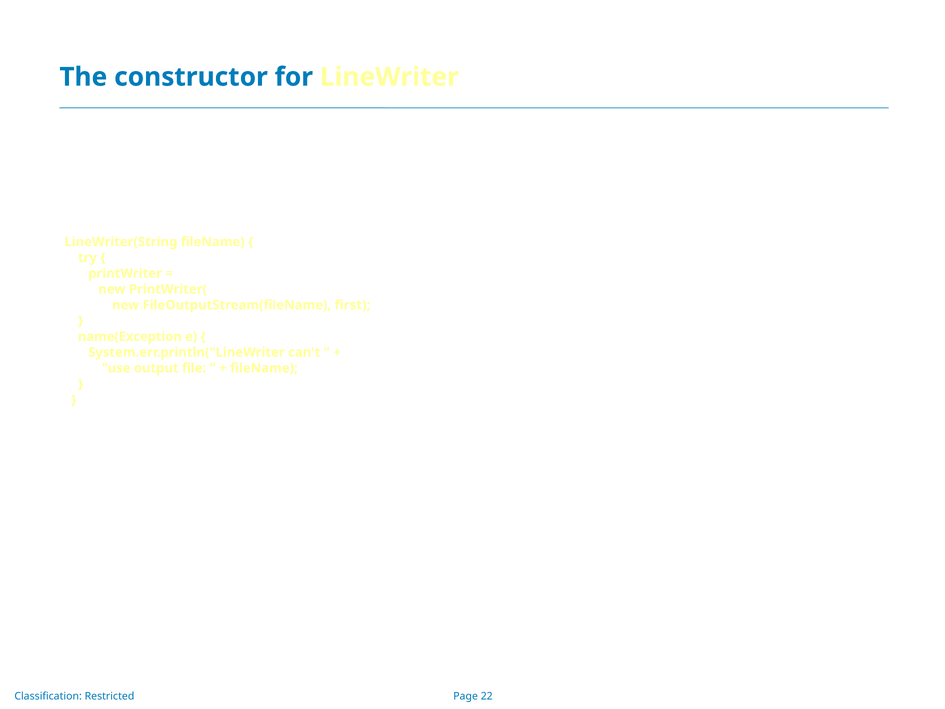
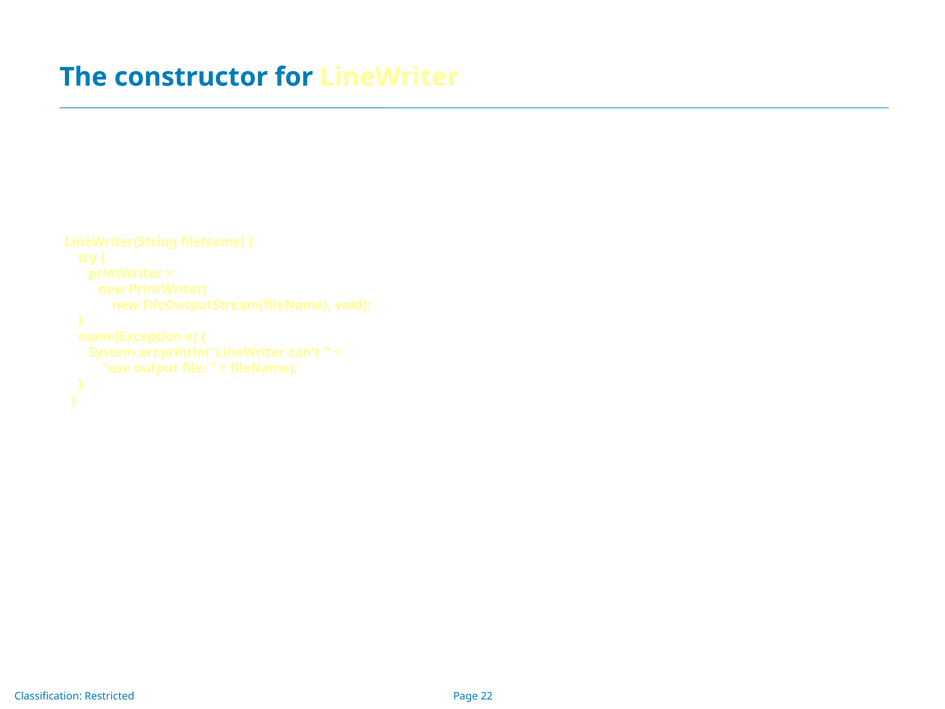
first: first -> void (353, 305)
